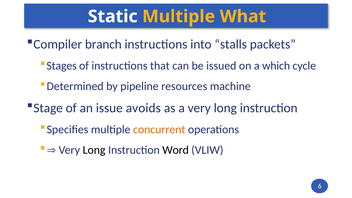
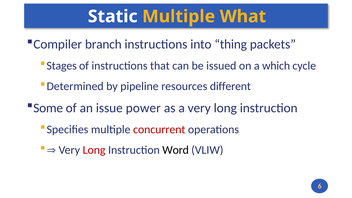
stalls: stalls -> thing (231, 44)
machine: machine -> different (230, 86)
Stage: Stage -> Some (48, 108)
avoids: avoids -> power (143, 108)
concurrent colour: orange -> red (159, 129)
Long colour: black -> red (94, 150)
